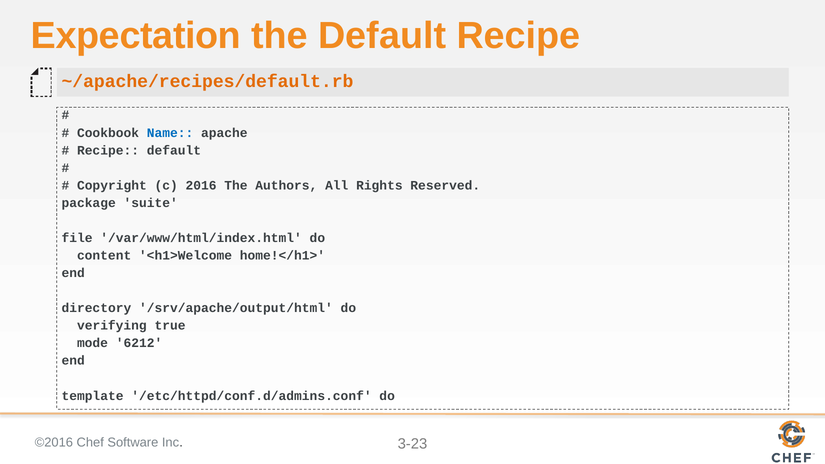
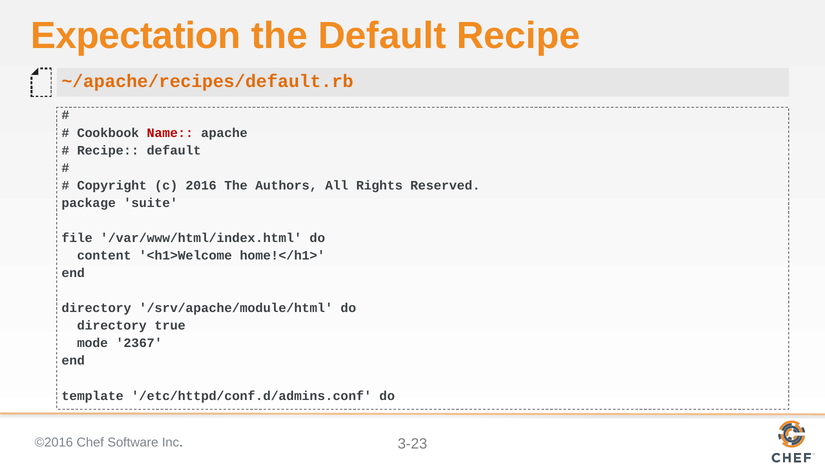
Name colour: blue -> red (170, 133)
/srv/apache/output/html: /srv/apache/output/html -> /srv/apache/module/html (236, 308)
verifying: verifying -> directory (112, 326)
6212: 6212 -> 2367 (139, 343)
